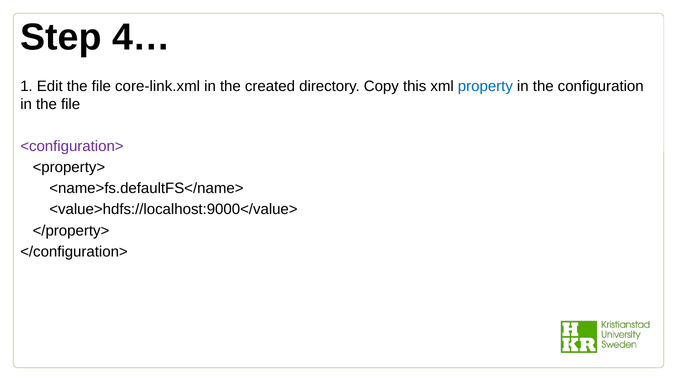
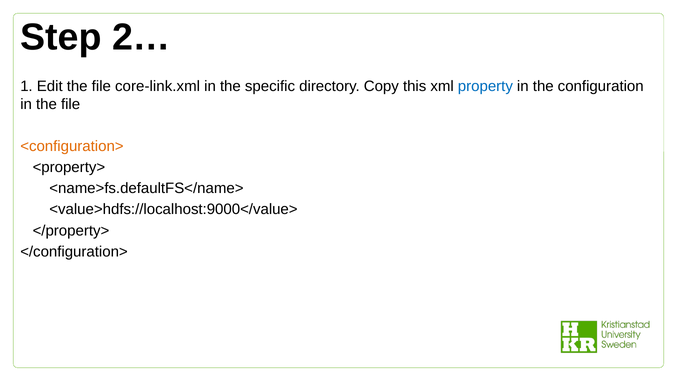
4…: 4… -> 2… (141, 37)
created: created -> specific (270, 86)
<configuration> colour: purple -> orange (72, 146)
